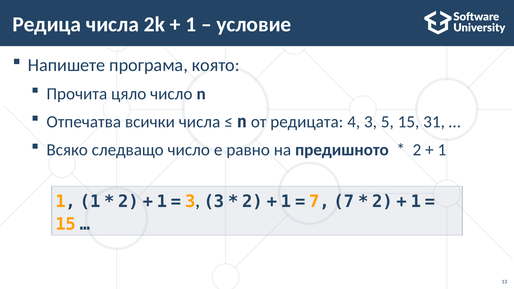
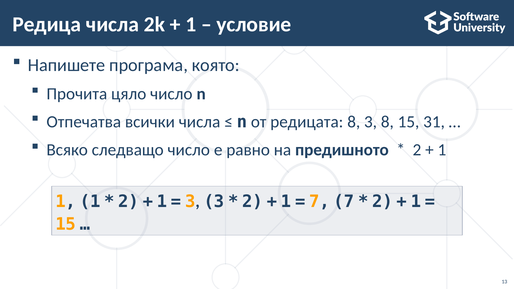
редицата 4: 4 -> 8 (354, 122)
3 5: 5 -> 8 (387, 122)
